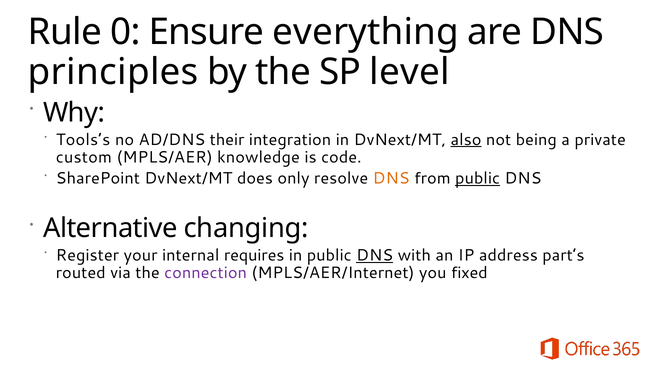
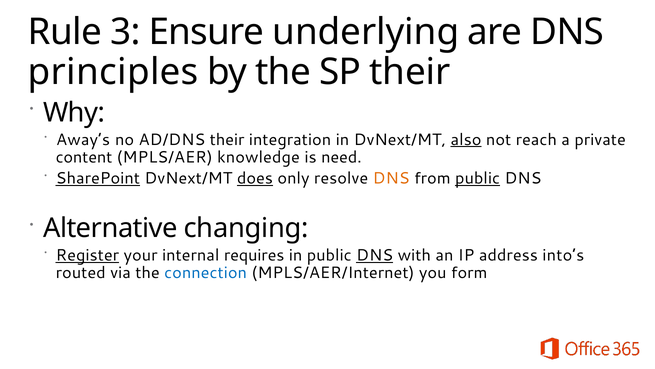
0: 0 -> 3 (125, 32)
everything: everything -> underlying (366, 32)
SP level: level -> their (410, 72)
Tools’s: Tools’s -> Away’s (83, 139)
being: being -> reach (536, 139)
custom: custom -> content (84, 157)
code: code -> need (341, 157)
SharePoint underline: none -> present (98, 178)
does underline: none -> present (255, 178)
Register underline: none -> present (87, 255)
part’s: part’s -> into’s (563, 255)
connection colour: purple -> blue (206, 273)
fixed: fixed -> form (469, 273)
